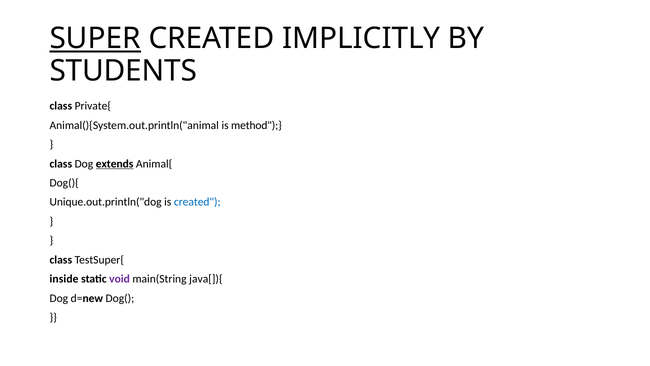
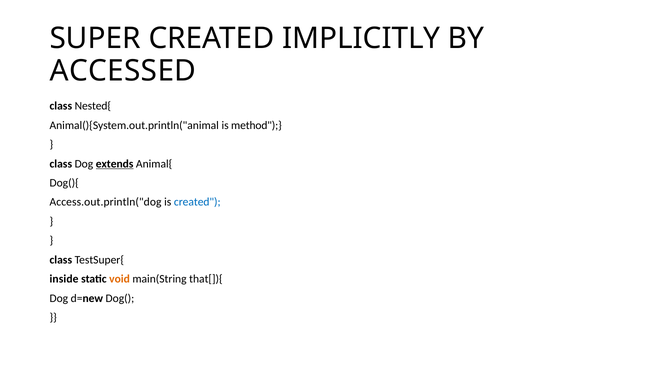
SUPER underline: present -> none (95, 39)
STUDENTS: STUDENTS -> ACCESSED (123, 71)
Private{: Private{ -> Nested{ (93, 106)
Unique.out.println("dog: Unique.out.println("dog -> Access.out.println("dog (106, 202)
void colour: purple -> orange (120, 279)
java[]){: java[]){ -> that[]){ (206, 279)
